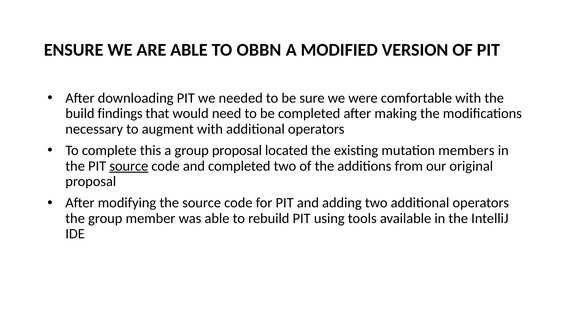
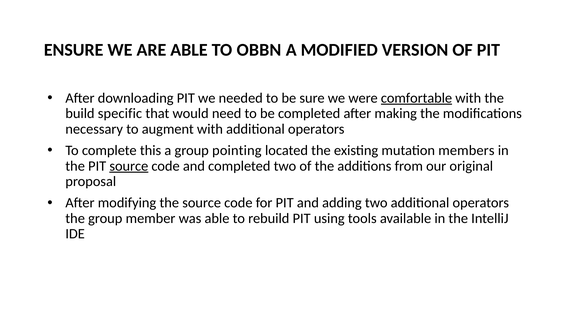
comfortable underline: none -> present (416, 98)
findings: findings -> specific (120, 114)
group proposal: proposal -> pointing (237, 151)
